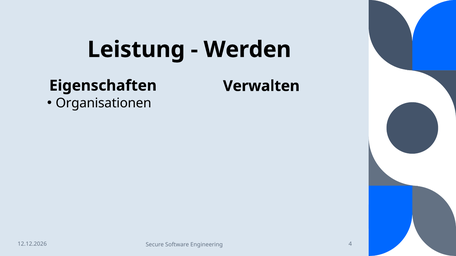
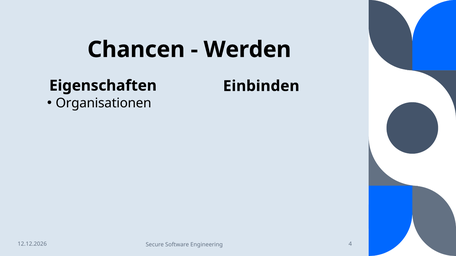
Leistung: Leistung -> Chancen (136, 50)
Verwalten: Verwalten -> Einbinden (261, 86)
